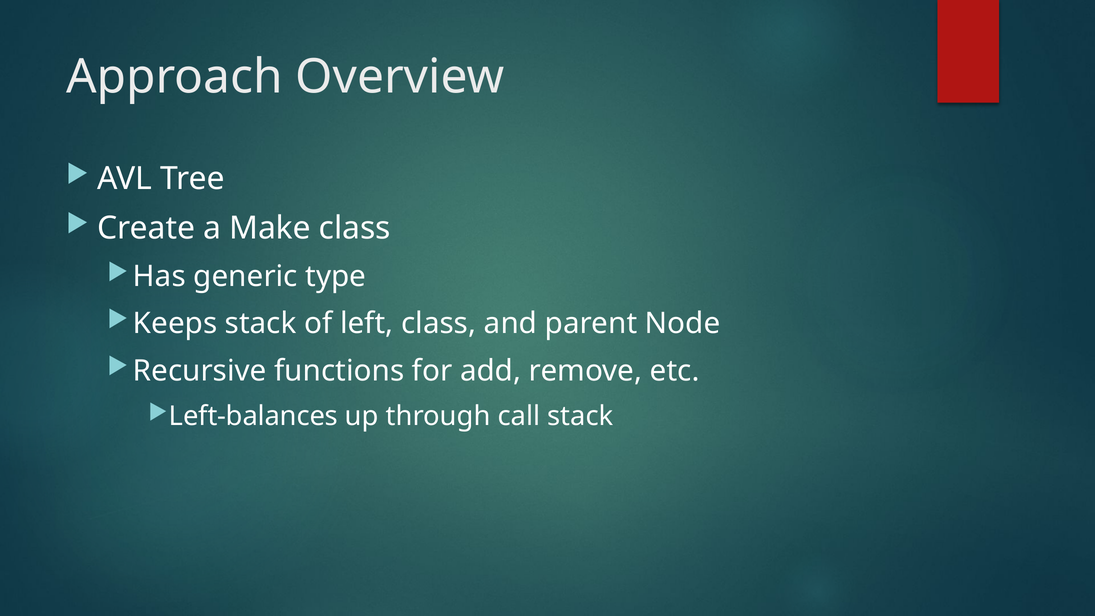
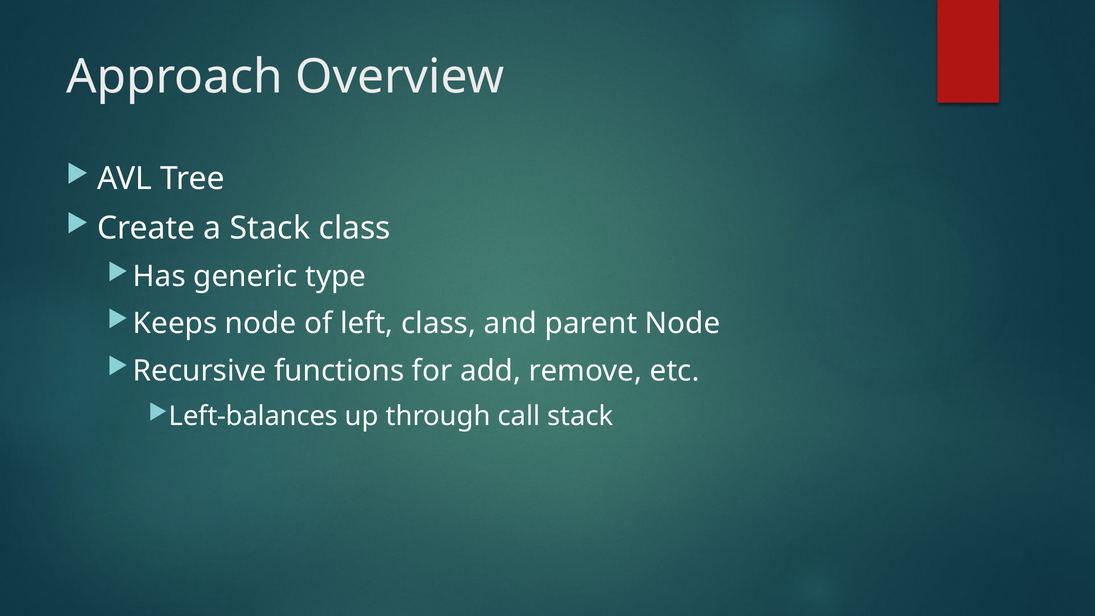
a Make: Make -> Stack (270, 228)
Keeps stack: stack -> node (261, 324)
